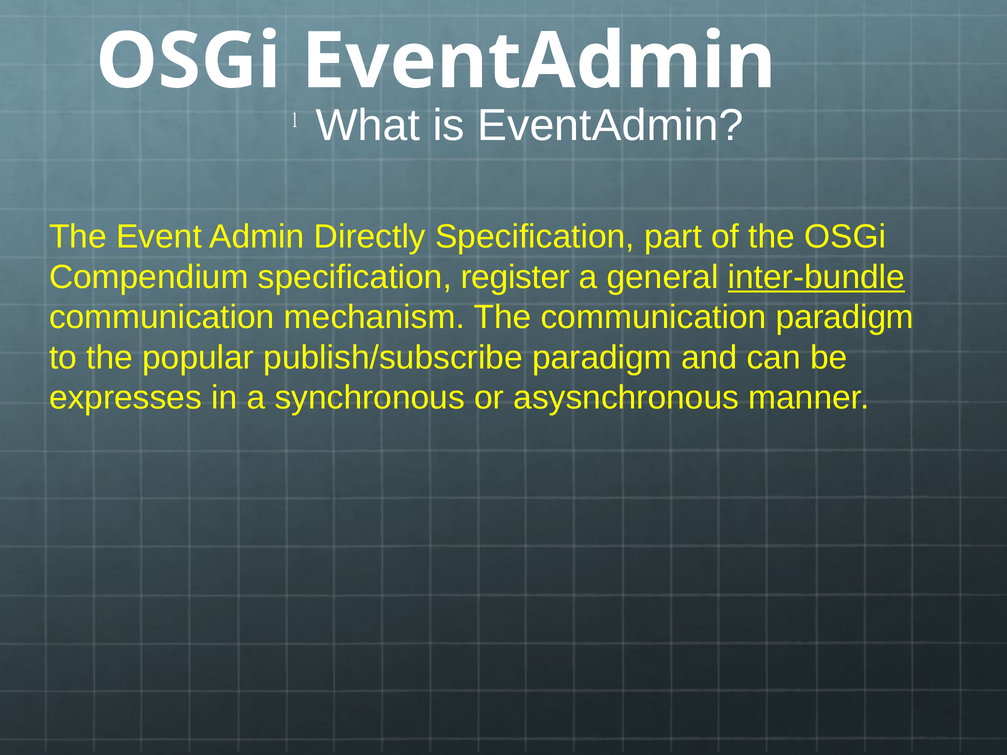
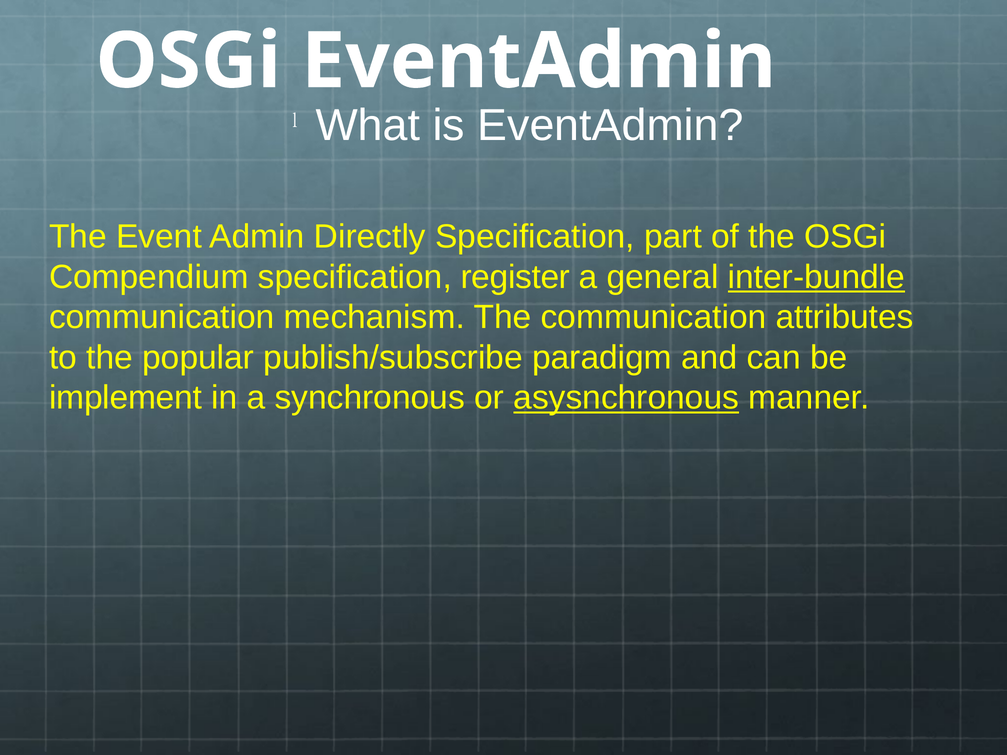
communication paradigm: paradigm -> attributes (845, 317)
expresses: expresses -> implement (126, 398)
asysnchronous underline: none -> present (626, 398)
